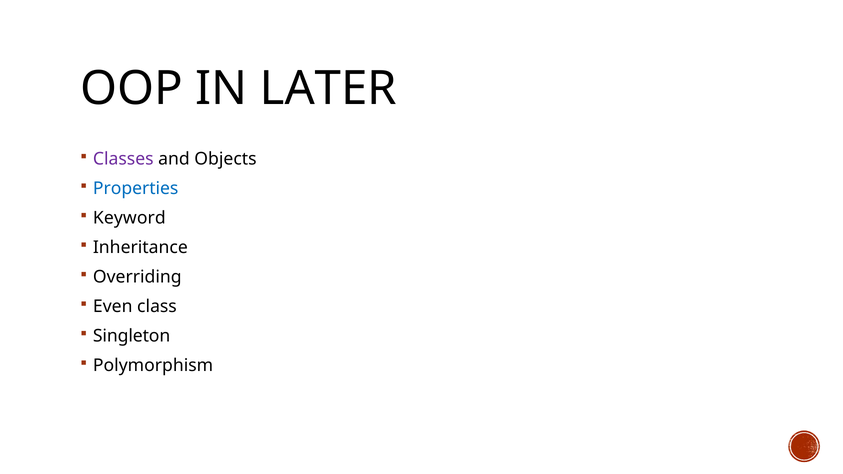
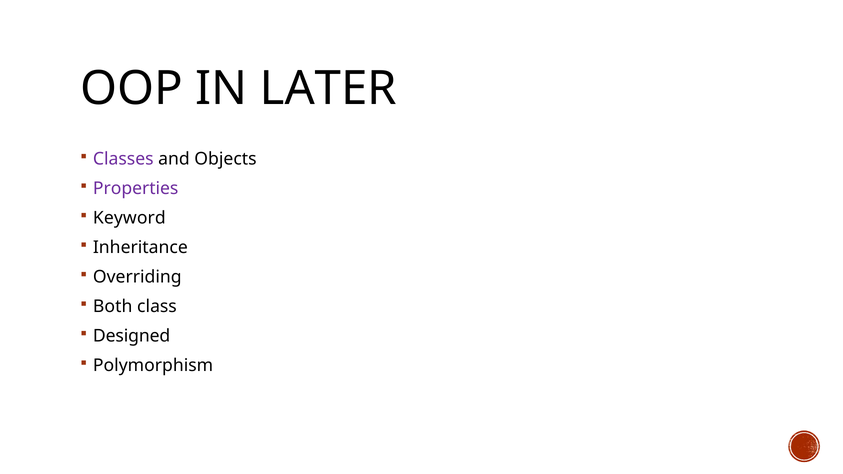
Properties colour: blue -> purple (136, 189)
Even: Even -> Both (113, 307)
Singleton: Singleton -> Designed (132, 336)
